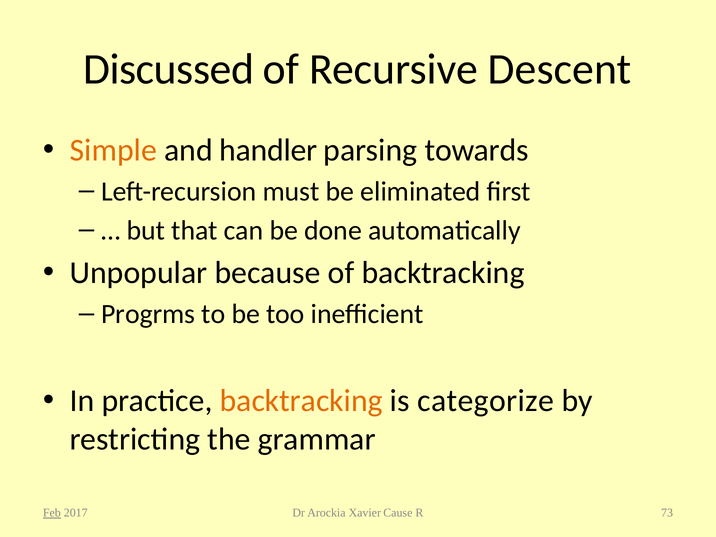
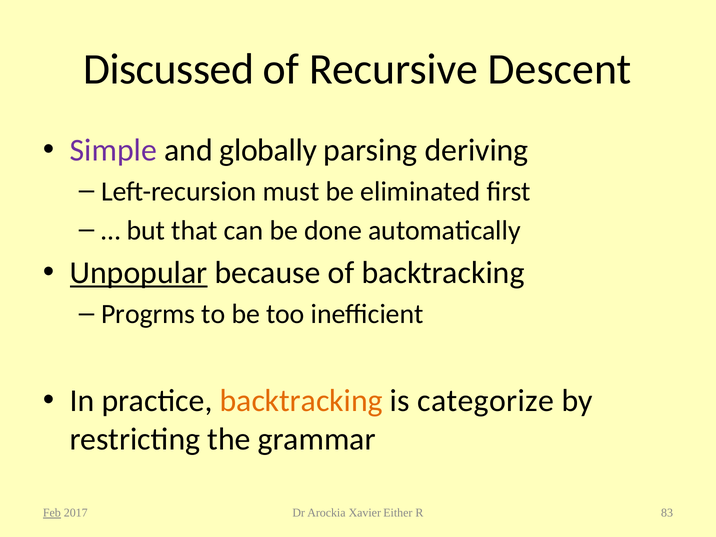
Simple colour: orange -> purple (113, 150)
handler: handler -> globally (268, 150)
towards: towards -> deriving (477, 150)
Unpopular underline: none -> present (139, 273)
Cause: Cause -> Either (398, 513)
73: 73 -> 83 (667, 513)
